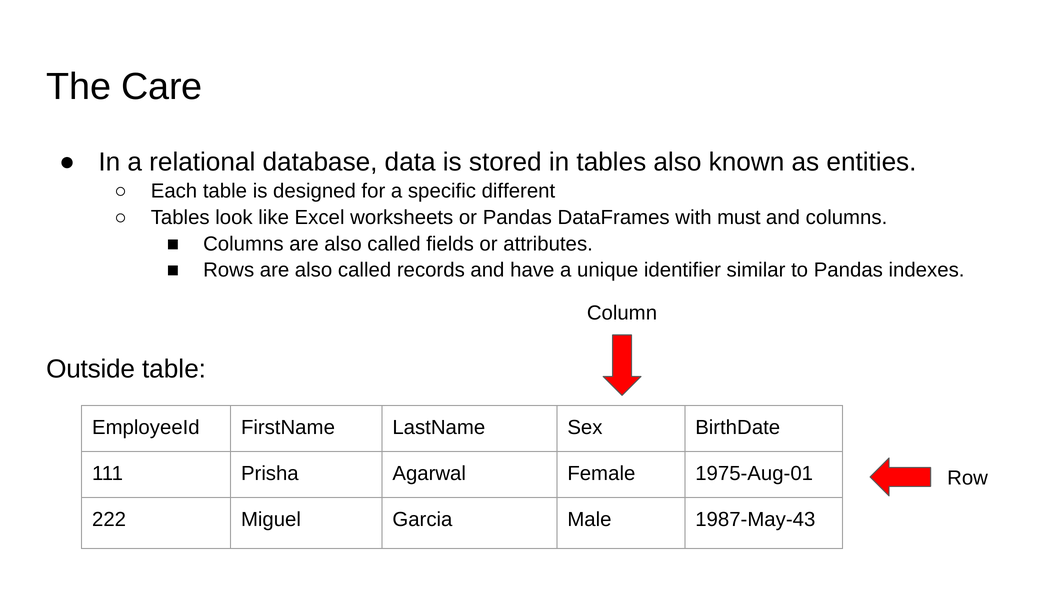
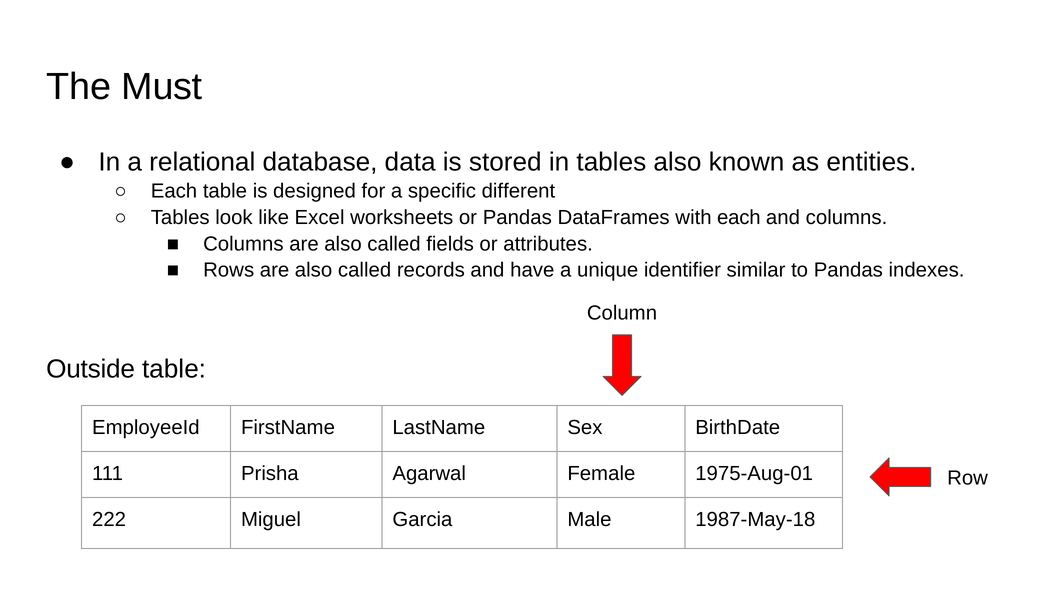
Care: Care -> Must (162, 87)
with must: must -> each (739, 218)
1987-May-43: 1987-May-43 -> 1987-May-18 (755, 520)
